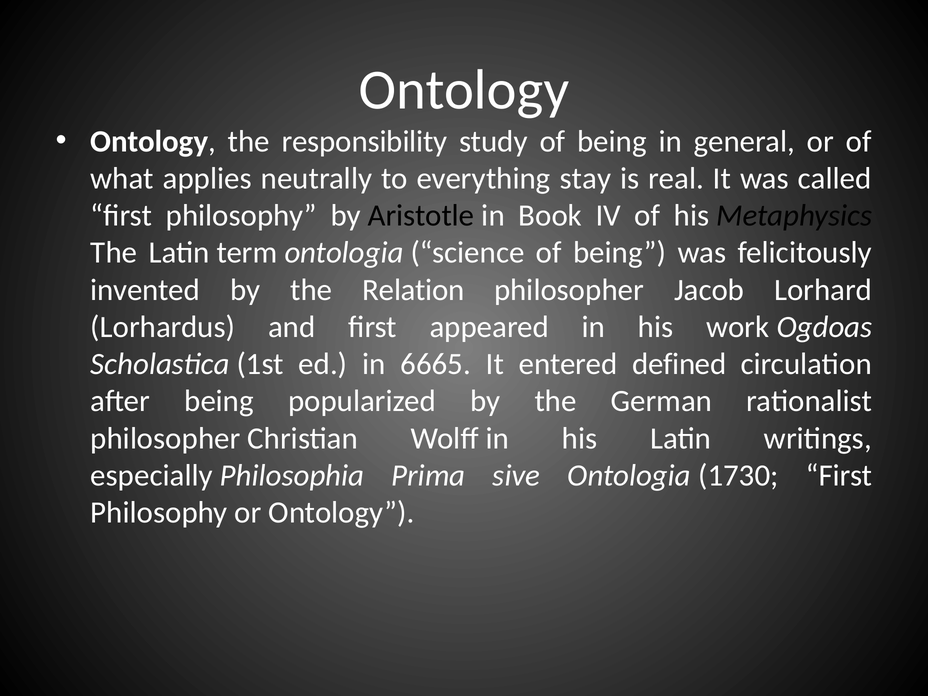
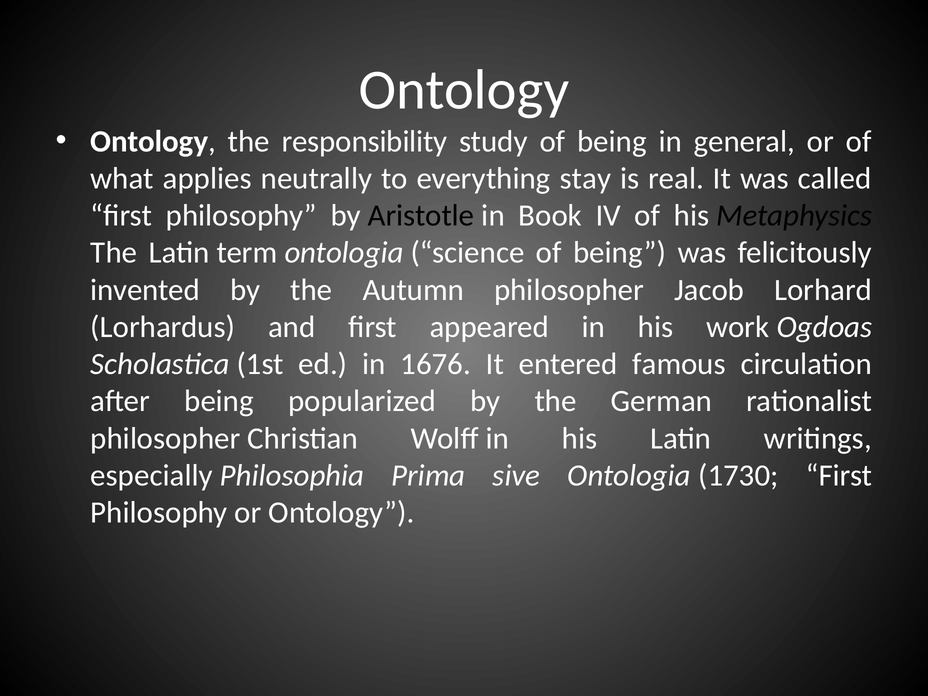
Relation: Relation -> Autumn (413, 290)
6665: 6665 -> 1676 (436, 364)
defined: defined -> famous (679, 364)
